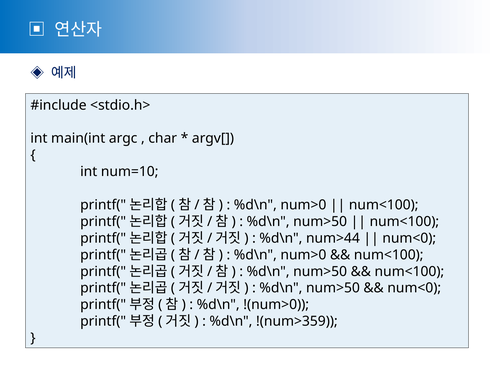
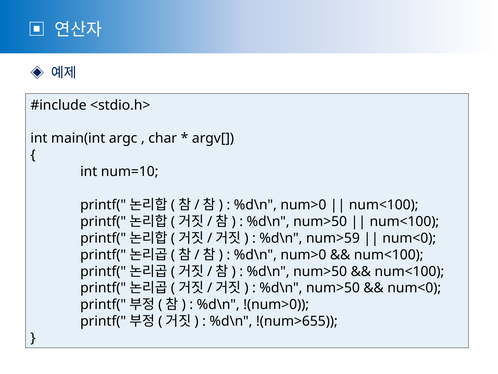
num>44: num>44 -> num>59 (333, 238)
!(num>359: !(num>359 -> !(num>655 (297, 321)
